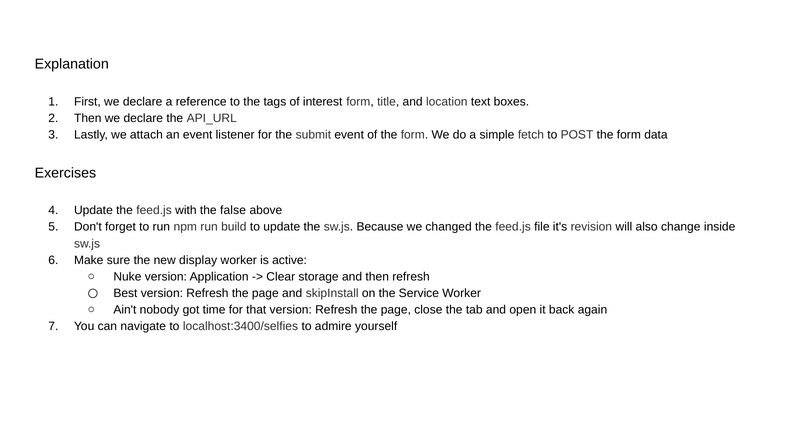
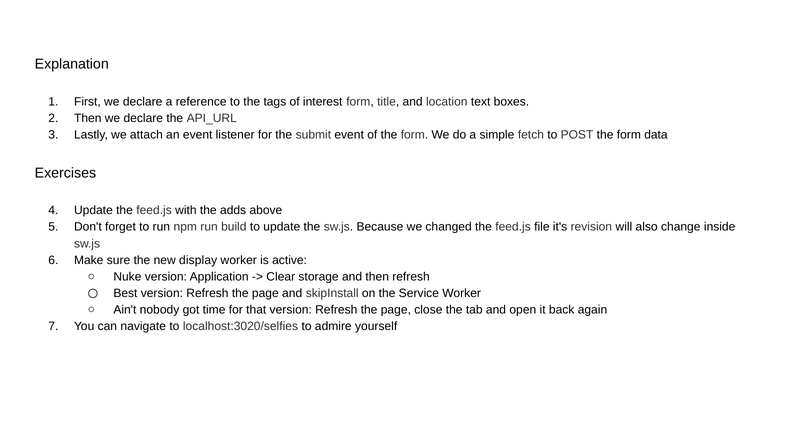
false: false -> adds (233, 210)
localhost:3400/selfies: localhost:3400/selfies -> localhost:3020/selfies (240, 326)
